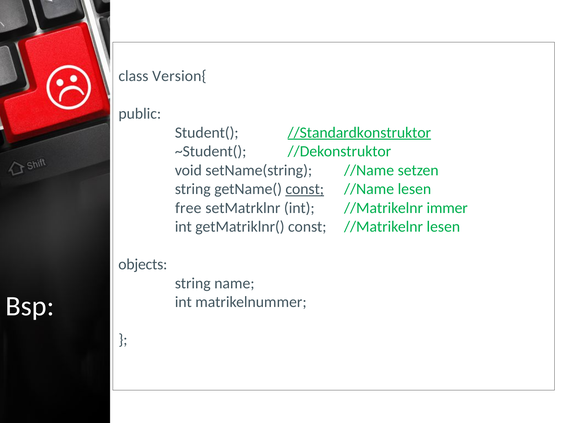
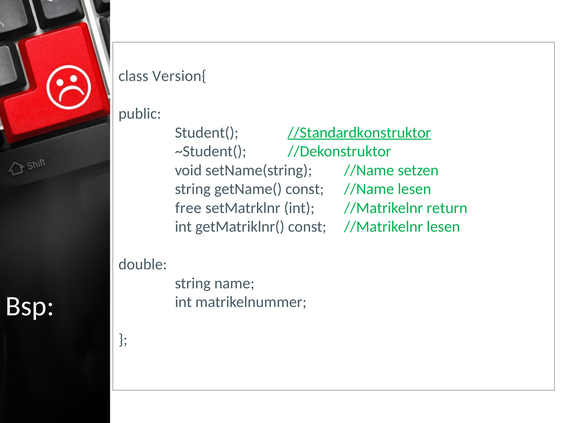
const underline: present -> none (305, 189)
immer: immer -> return (447, 208)
objects: objects -> double (143, 264)
